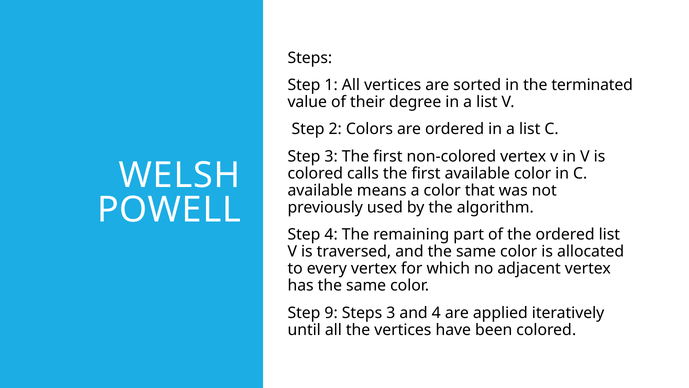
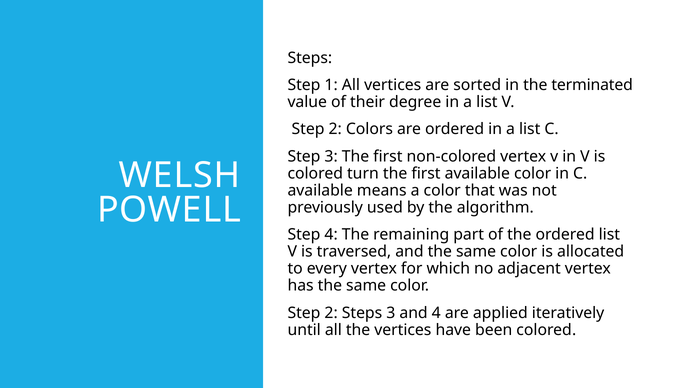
calls: calls -> turn (363, 173)
9: 9 -> 2 (331, 312)
